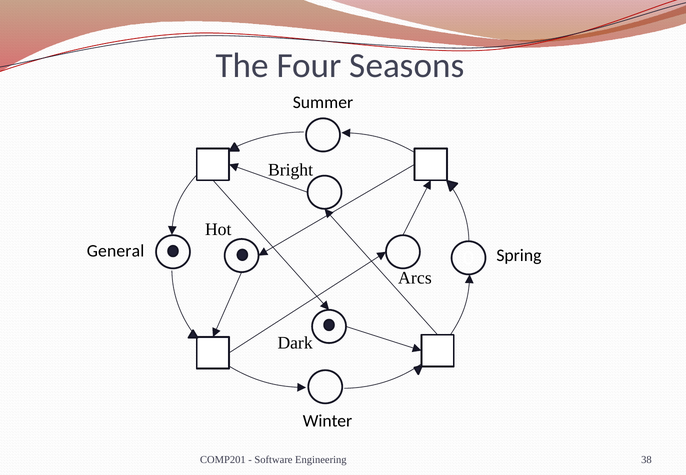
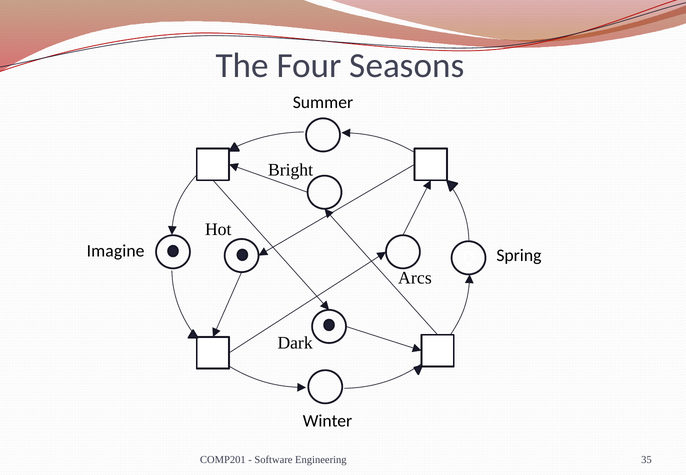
General: General -> Imagine (116, 251)
38: 38 -> 35 (646, 460)
